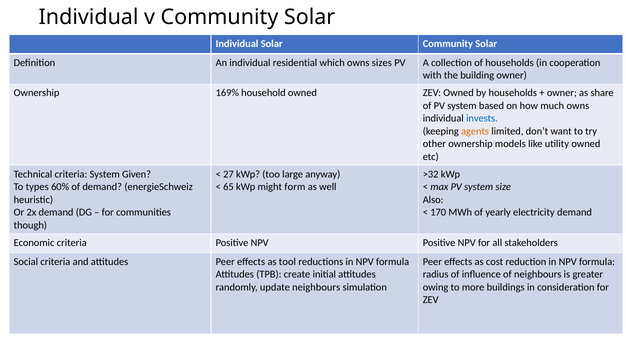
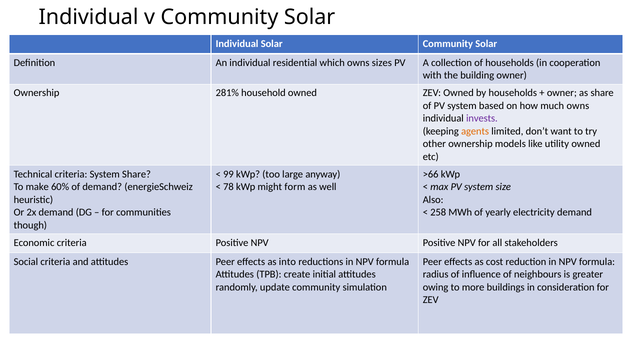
169%: 169% -> 281% (227, 93)
invests colour: blue -> purple (482, 118)
System Given: Given -> Share (137, 174)
27: 27 -> 99 (228, 174)
>32: >32 -> >66 (431, 174)
types: types -> make (37, 187)
65: 65 -> 78 (228, 187)
170: 170 -> 258 (438, 212)
tool: tool -> into (287, 262)
update neighbours: neighbours -> community (316, 287)
